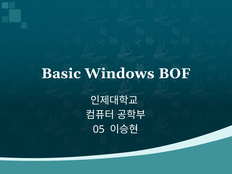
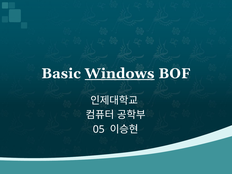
Windows underline: none -> present (120, 73)
